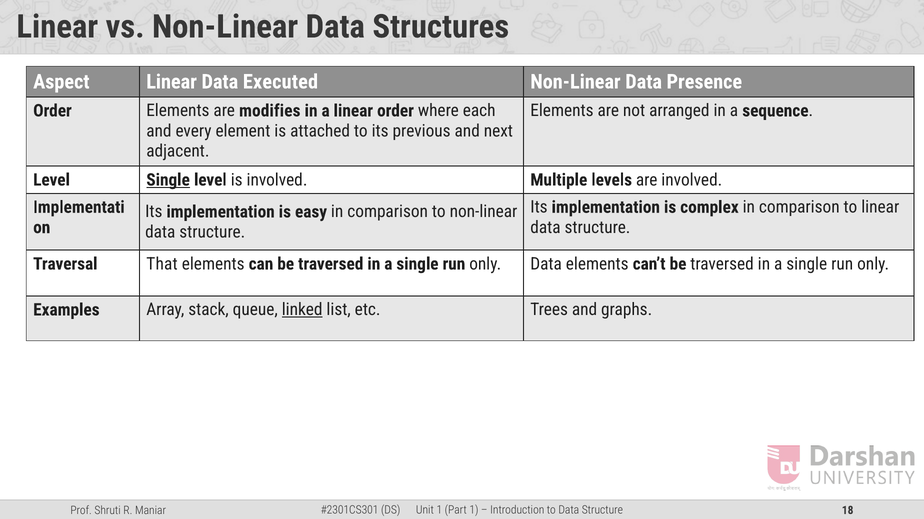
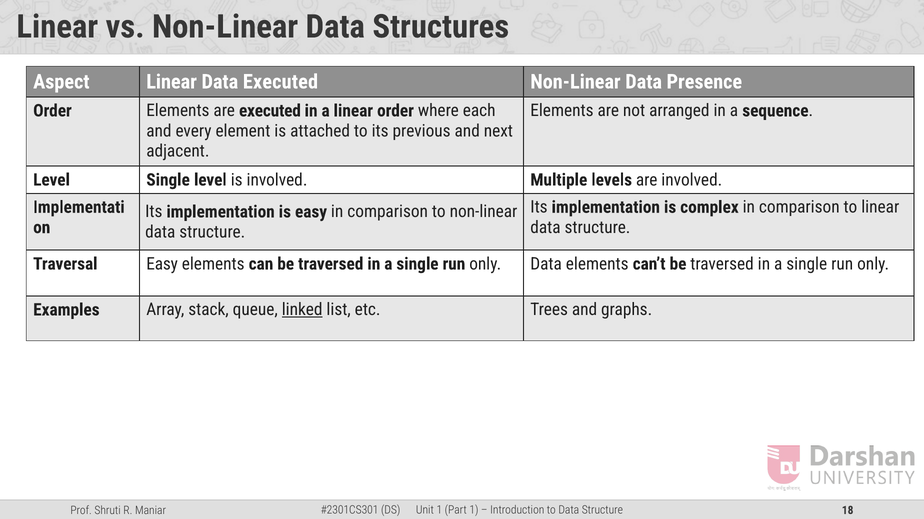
are modifies: modifies -> executed (270, 111)
Single underline: present -> none (168, 180)
Traversal That: That -> Easy (162, 264)
